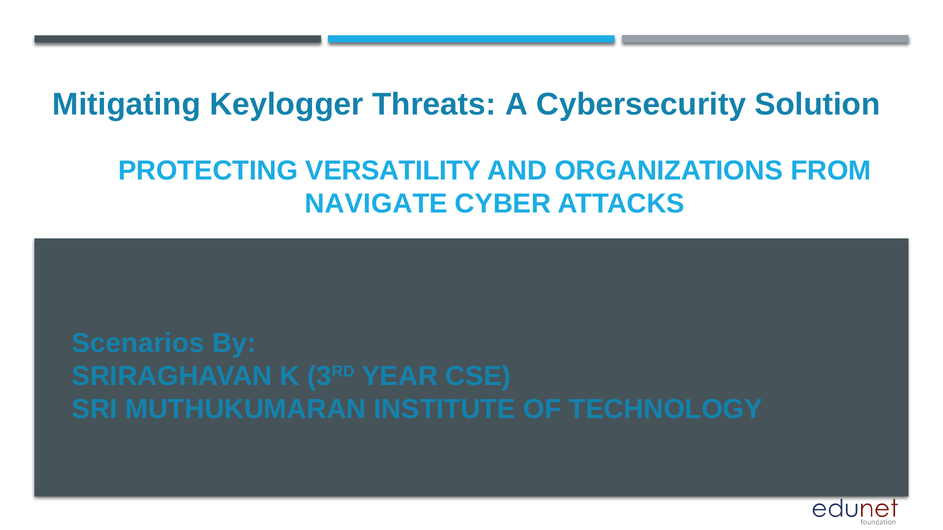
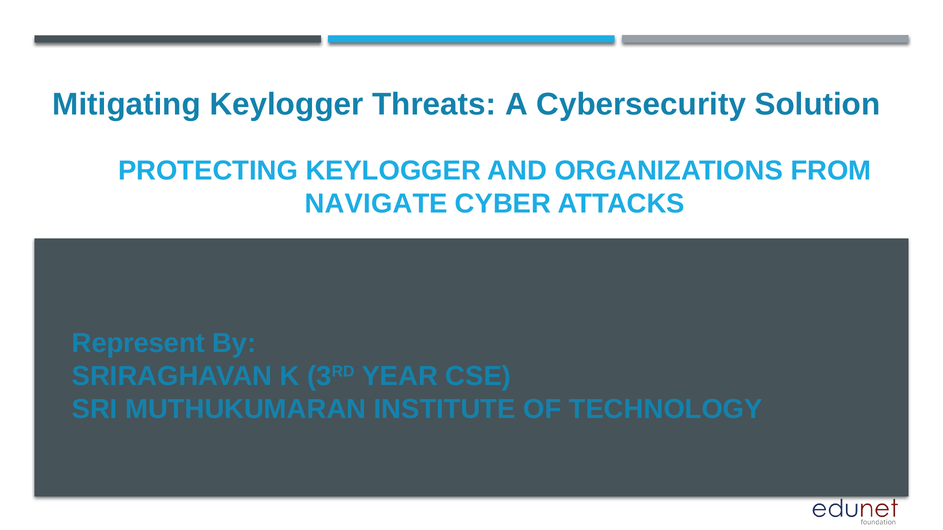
PROTECTING VERSATILITY: VERSATILITY -> KEYLOGGER (393, 171)
Scenarios: Scenarios -> Represent (138, 343)
